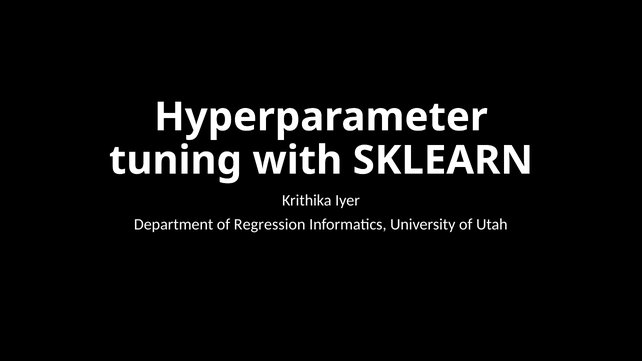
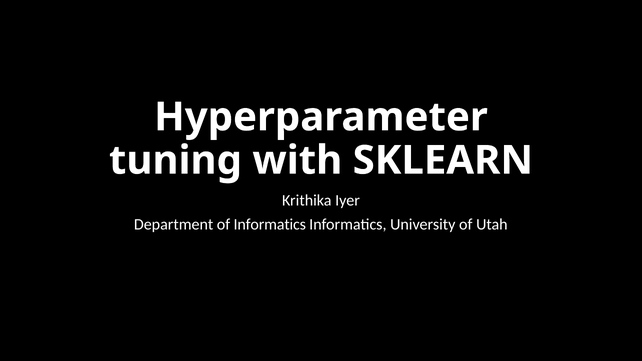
of Regression: Regression -> Informatics (270, 225)
